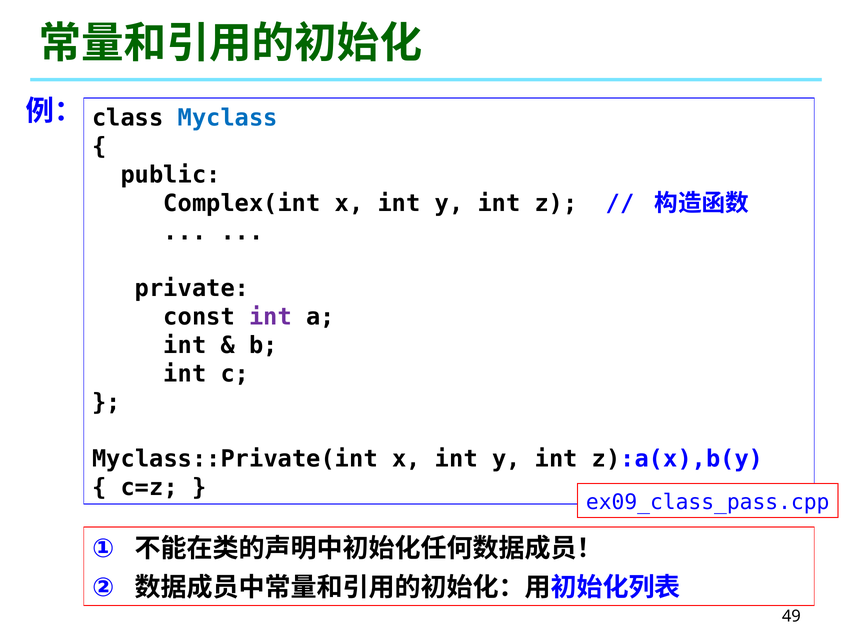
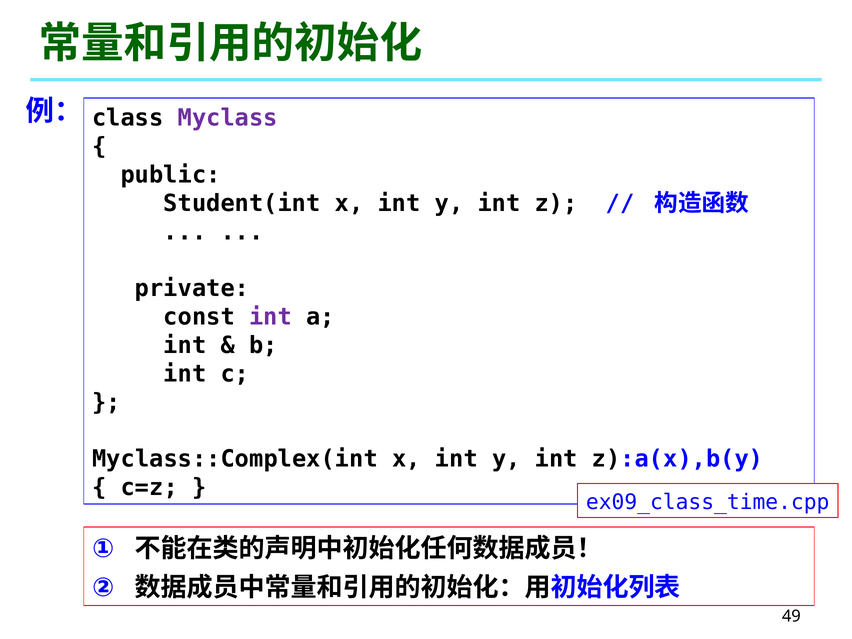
Myclass colour: blue -> purple (228, 118)
Complex(int: Complex(int -> Student(int (242, 203)
Myclass::Private(int: Myclass::Private(int -> Myclass::Complex(int (235, 459)
ex09_class_pass.cpp: ex09_class_pass.cpp -> ex09_class_time.cpp (708, 502)
